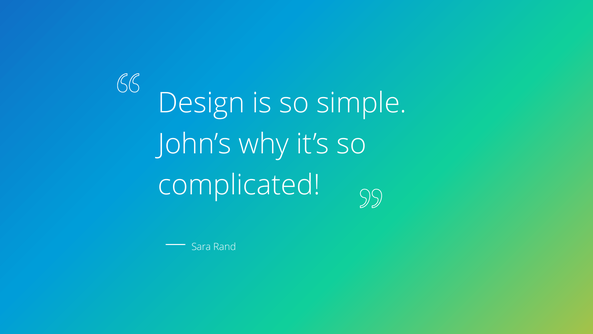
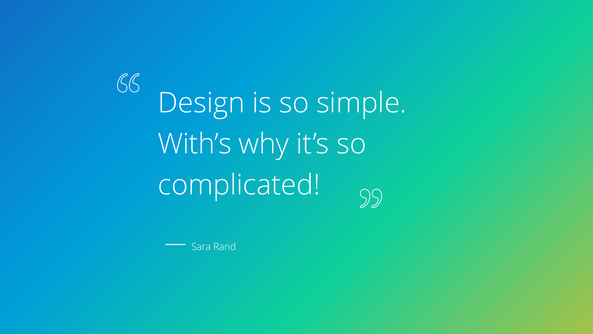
John’s: John’s -> With’s (195, 144)
